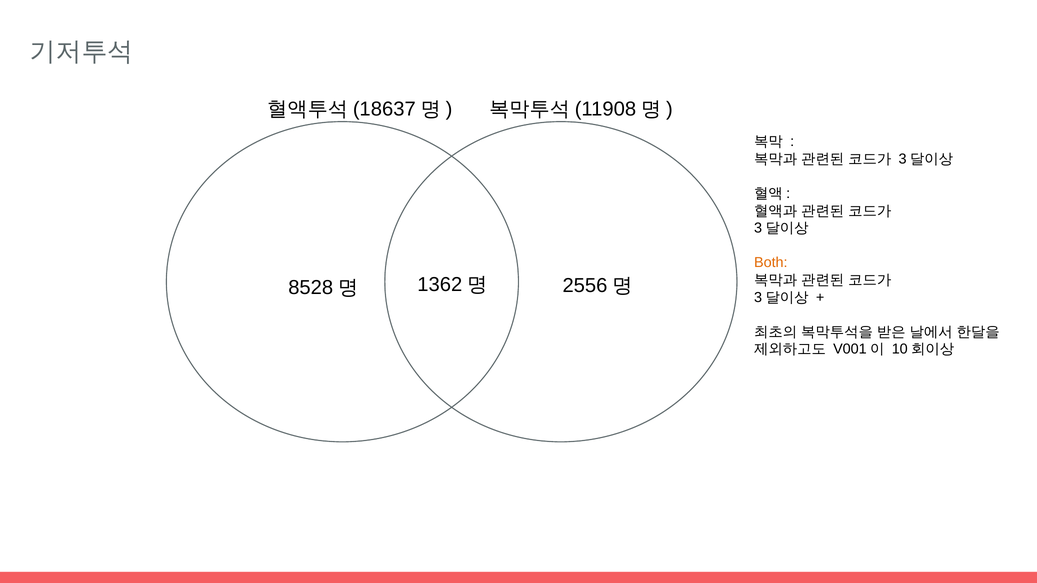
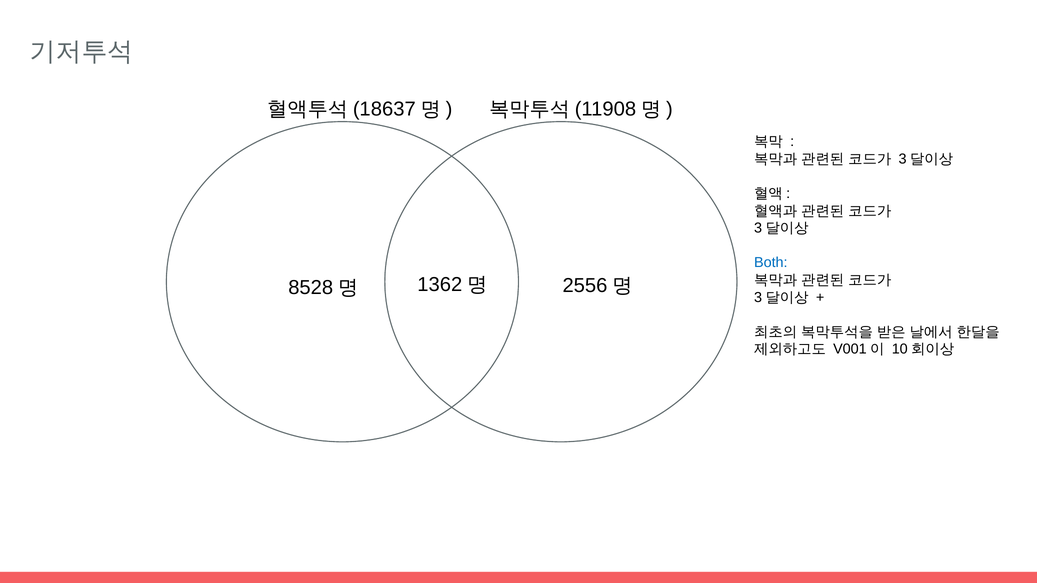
Both colour: orange -> blue (771, 263)
